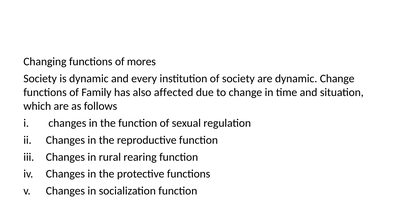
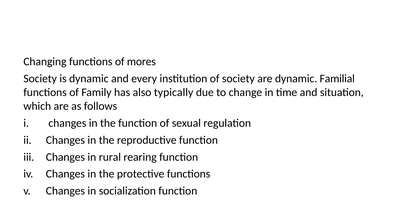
dynamic Change: Change -> Familial (337, 78)
affected: affected -> typically (174, 92)
